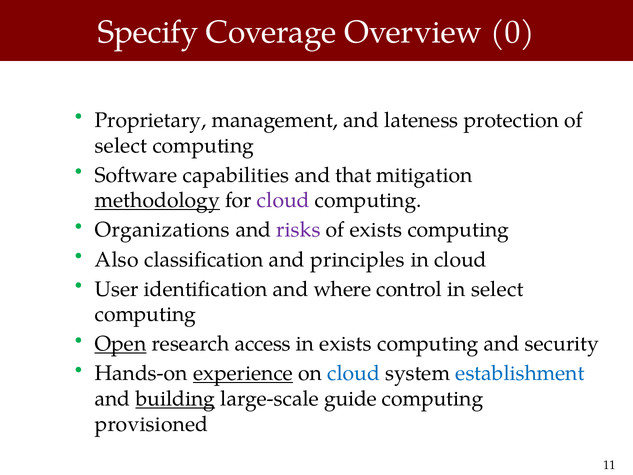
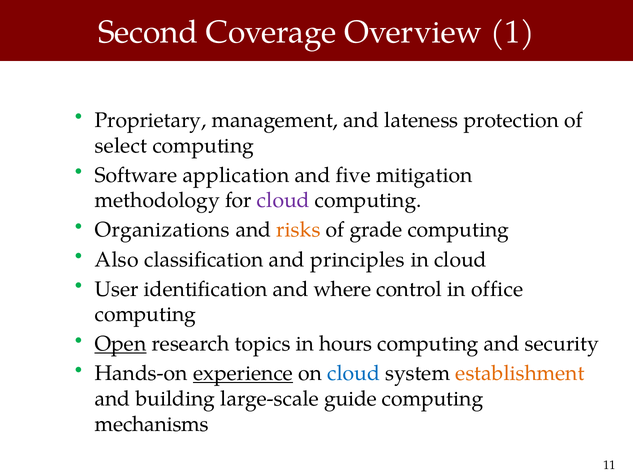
Specify: Specify -> Second (148, 32)
0: 0 -> 1 (512, 32)
capabilities: capabilities -> application (236, 175)
that: that -> five (353, 175)
methodology underline: present -> none (157, 200)
risks colour: purple -> orange (299, 230)
of exists: exists -> grade (376, 230)
in select: select -> office (497, 289)
access: access -> topics (263, 344)
in exists: exists -> hours (346, 344)
establishment colour: blue -> orange (520, 373)
building underline: present -> none (175, 399)
provisioned: provisioned -> mechanisms (152, 424)
